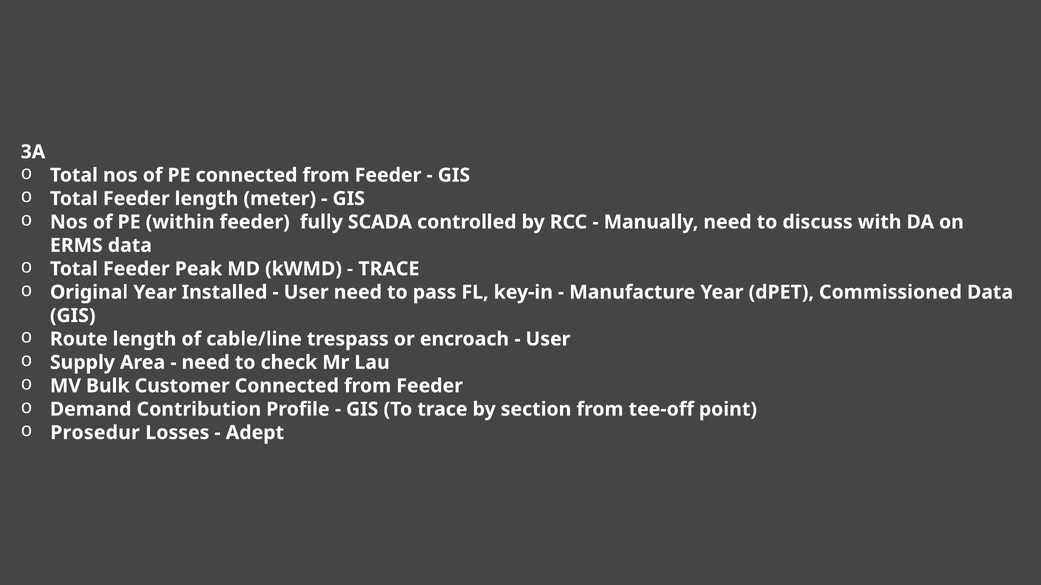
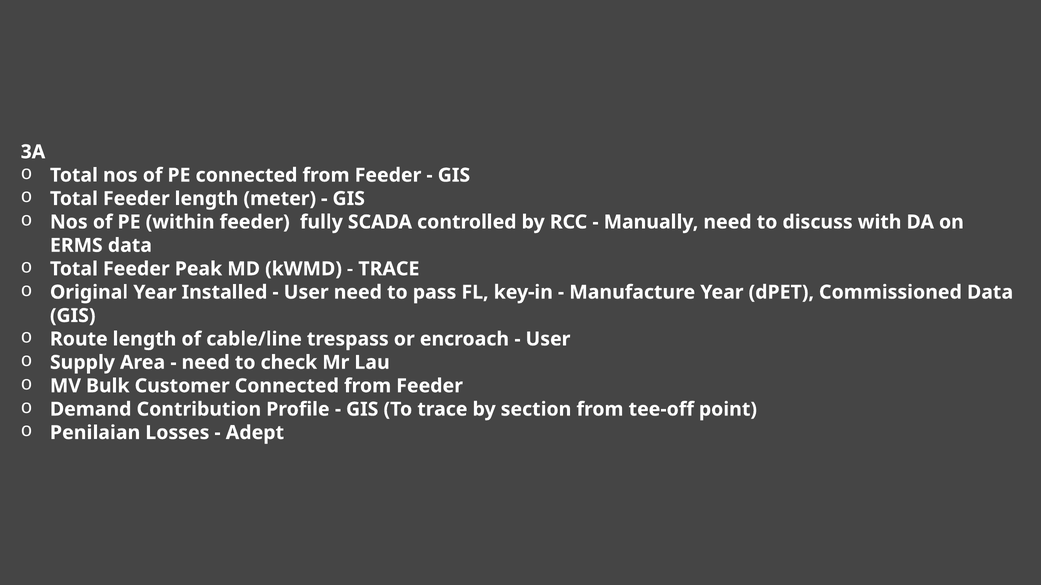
Prosedur: Prosedur -> Penilaian (95, 433)
